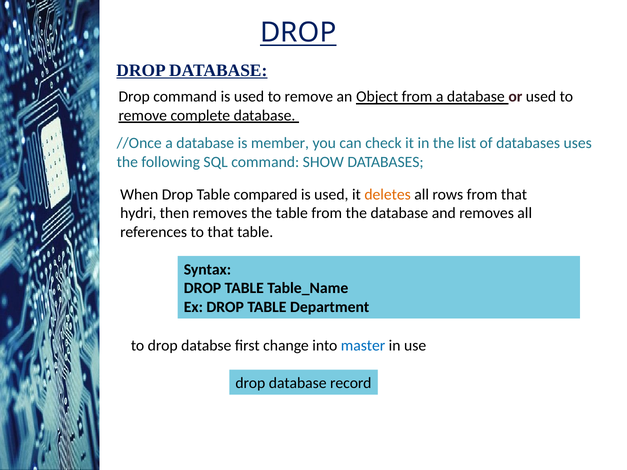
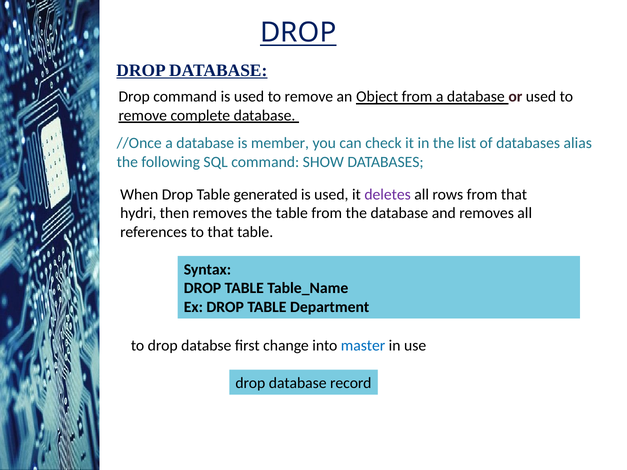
uses: uses -> alias (578, 143)
compared: compared -> generated (266, 195)
deletes colour: orange -> purple (388, 195)
